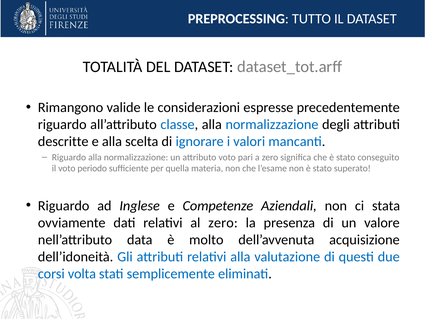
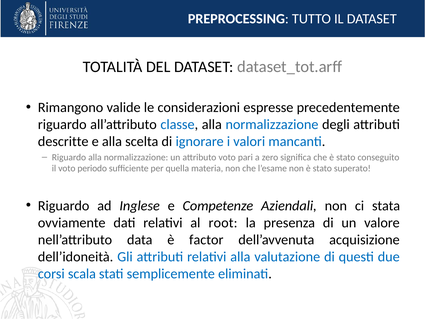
al zero: zero -> root (223, 223)
molto: molto -> factor (206, 240)
volta: volta -> scala (82, 274)
